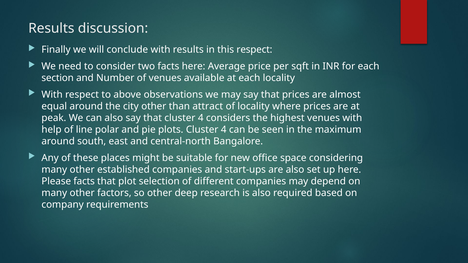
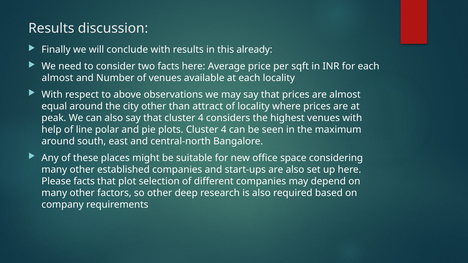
this respect: respect -> already (254, 50)
section: section -> almost (57, 78)
